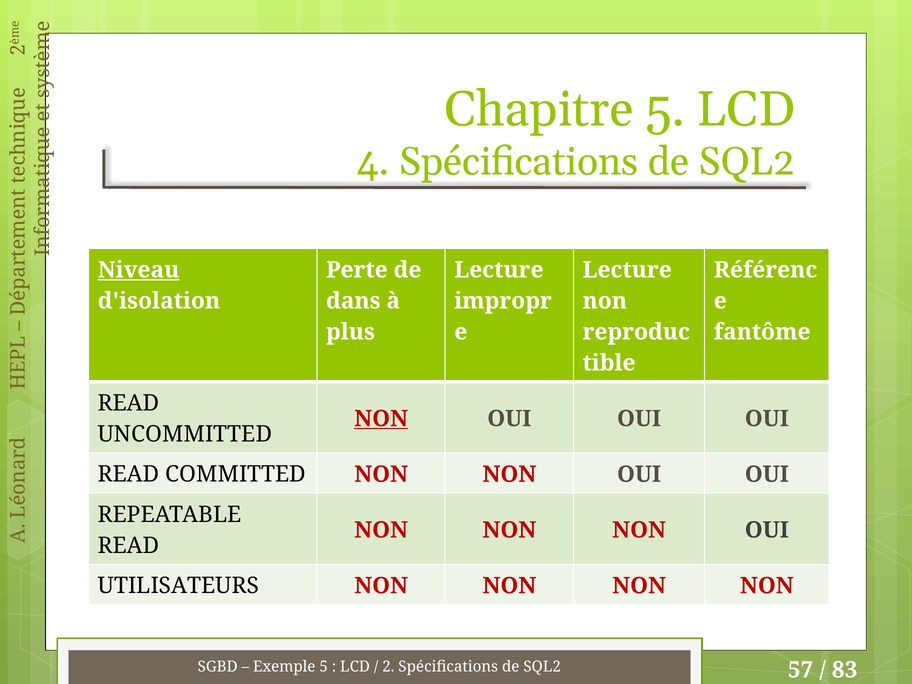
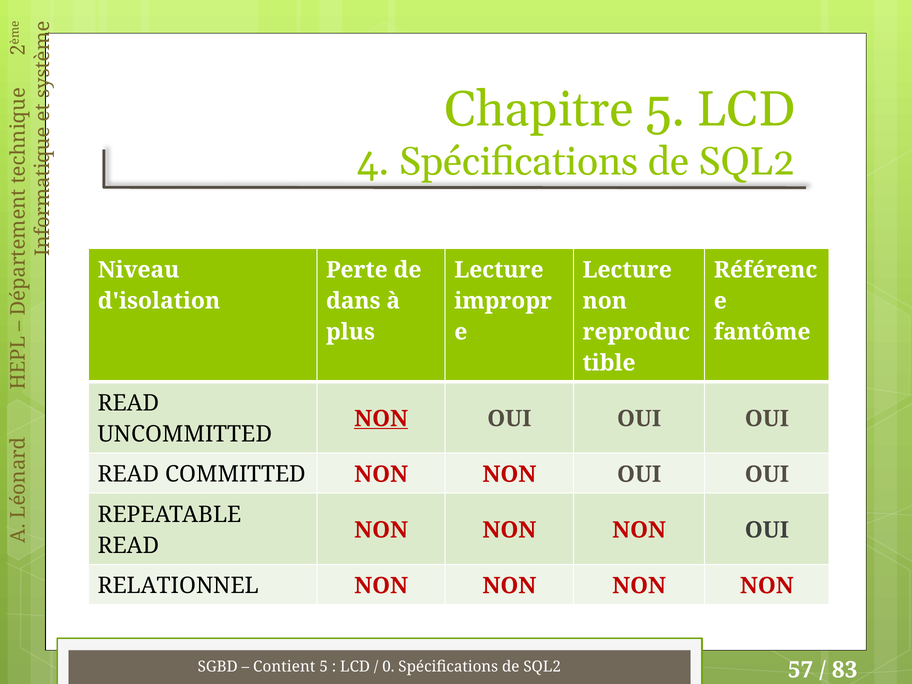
Niveau underline: present -> none (139, 270)
UTILISATEURS: UTILISATEURS -> RELATIONNEL (178, 586)
Exemple: Exemple -> Contient (284, 667)
2: 2 -> 0 (388, 667)
